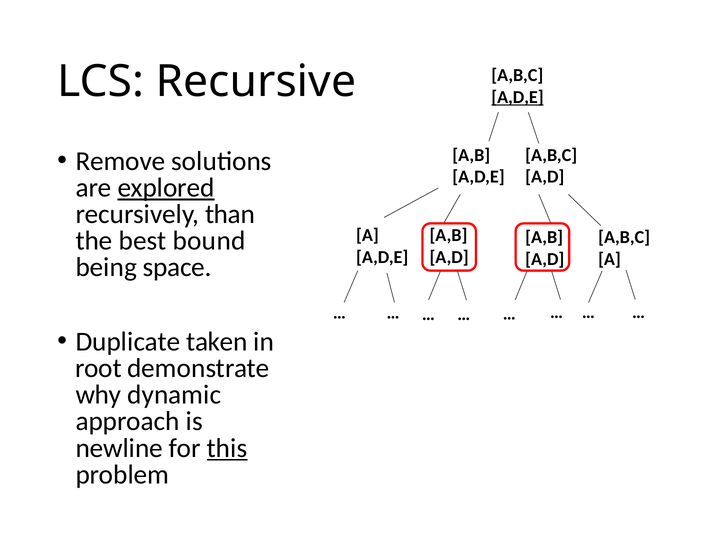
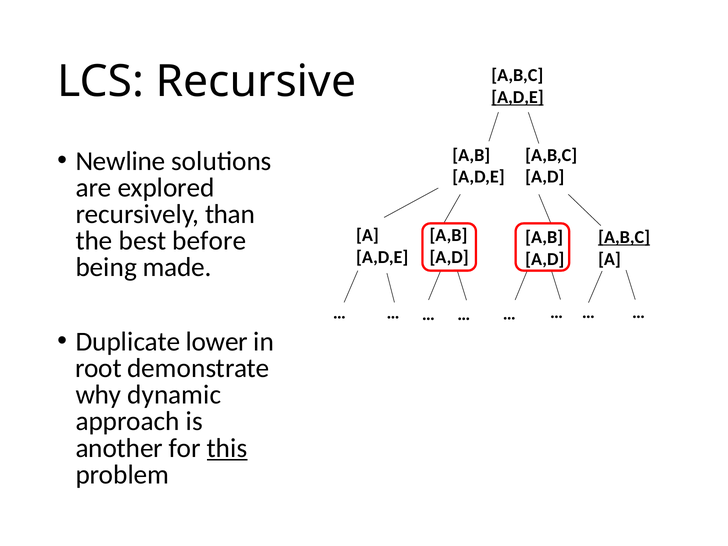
Remove: Remove -> Newline (120, 161)
explored underline: present -> none (166, 188)
A,B,C underline: none -> present (624, 237)
bound: bound -> before (209, 241)
space: space -> made (177, 267)
taken: taken -> lower (217, 342)
newline: newline -> another (119, 448)
